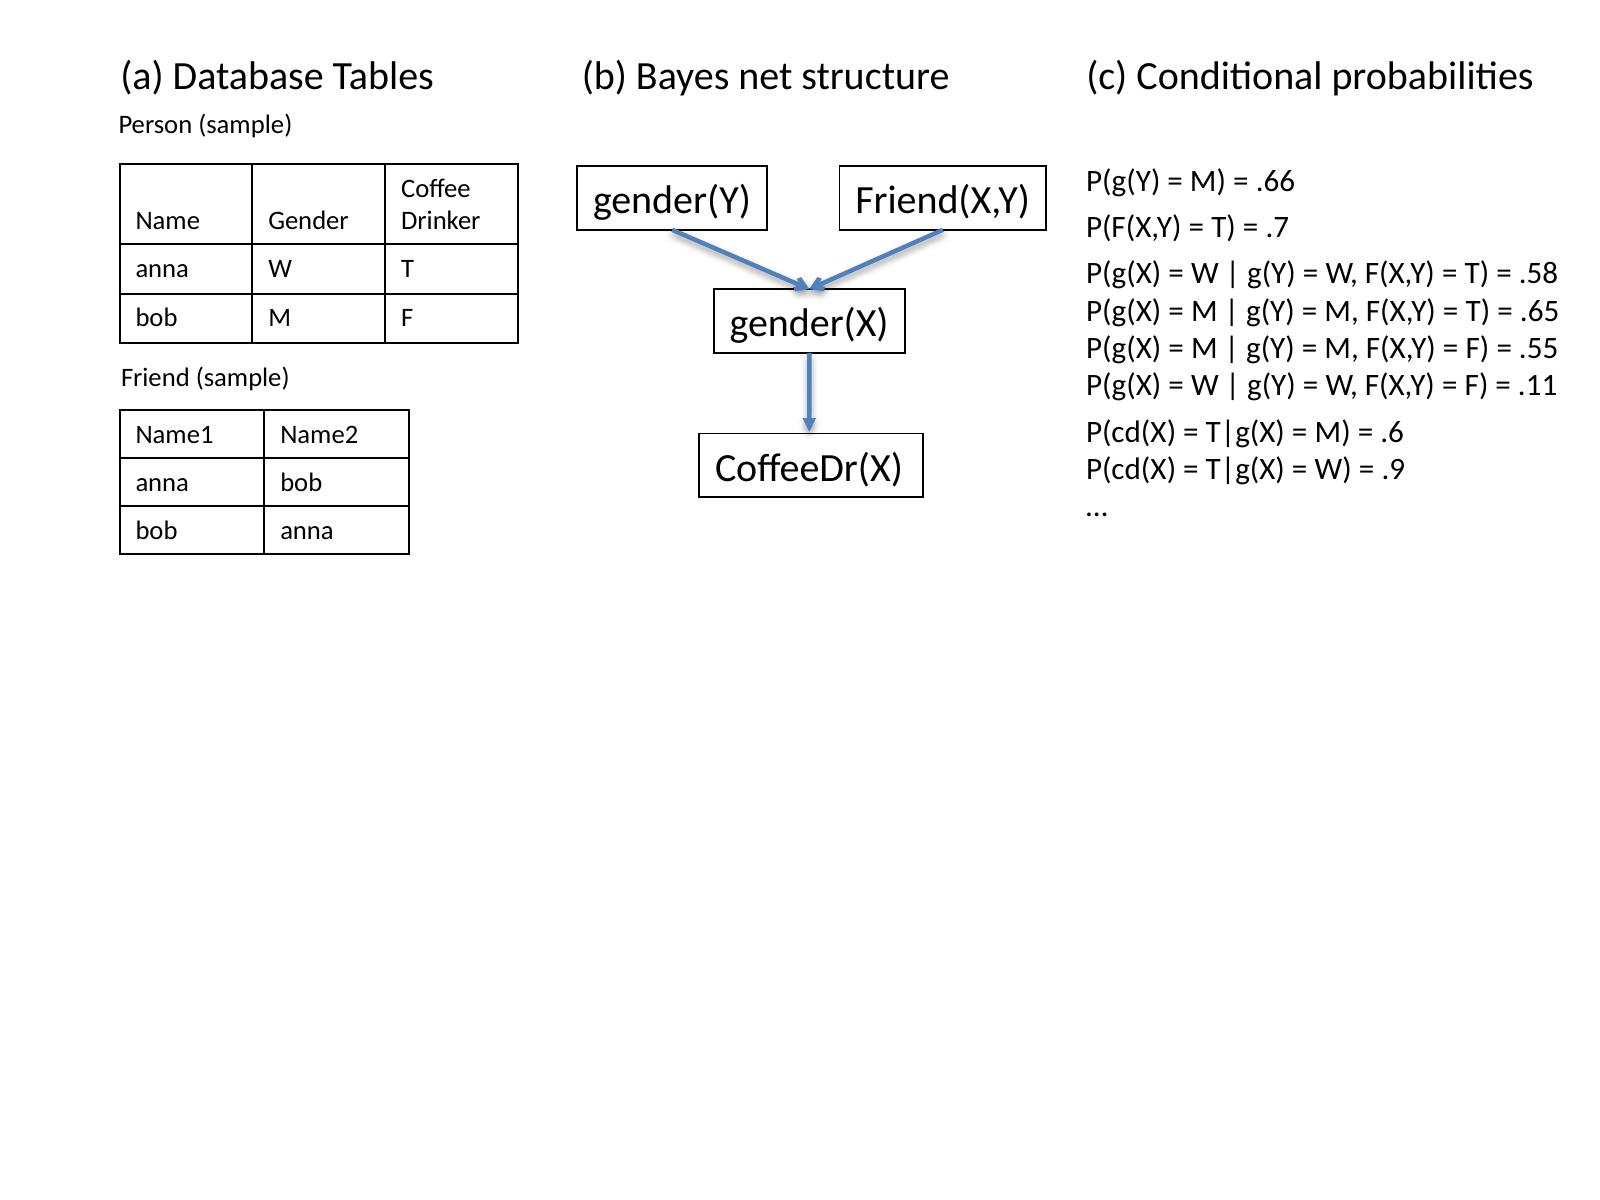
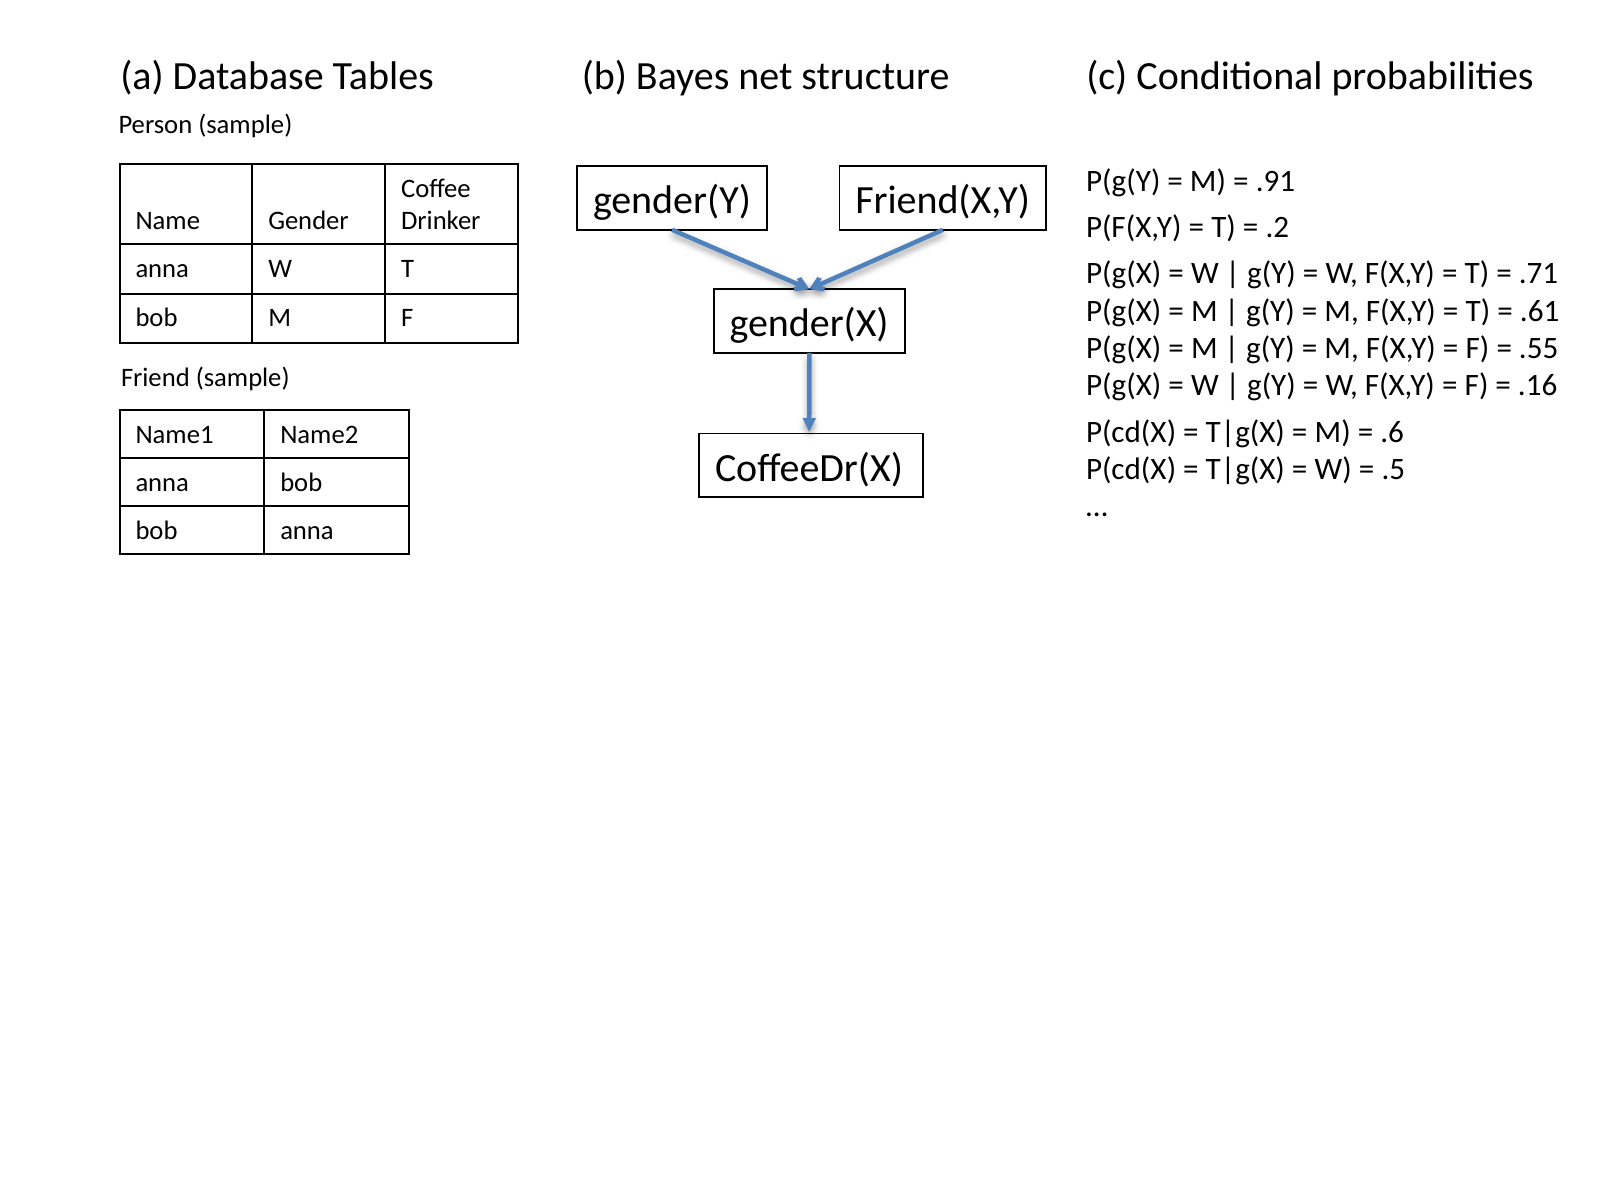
.66: .66 -> .91 (1275, 181)
.7: .7 -> .2 (1277, 227)
.58: .58 -> .71 (1538, 274)
.65: .65 -> .61 (1540, 311)
.11: .11 -> .16 (1538, 386)
.9: .9 -> .5 (1393, 469)
